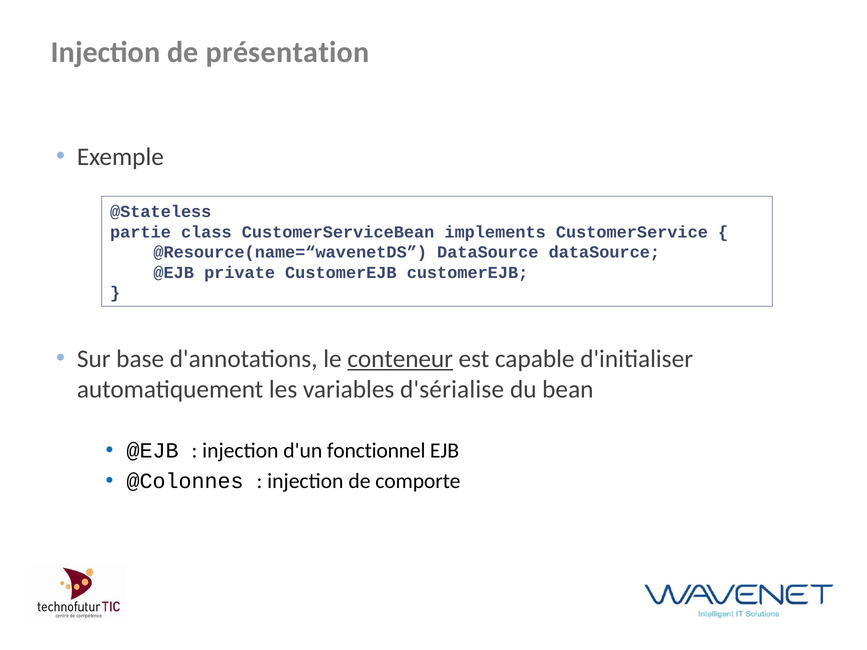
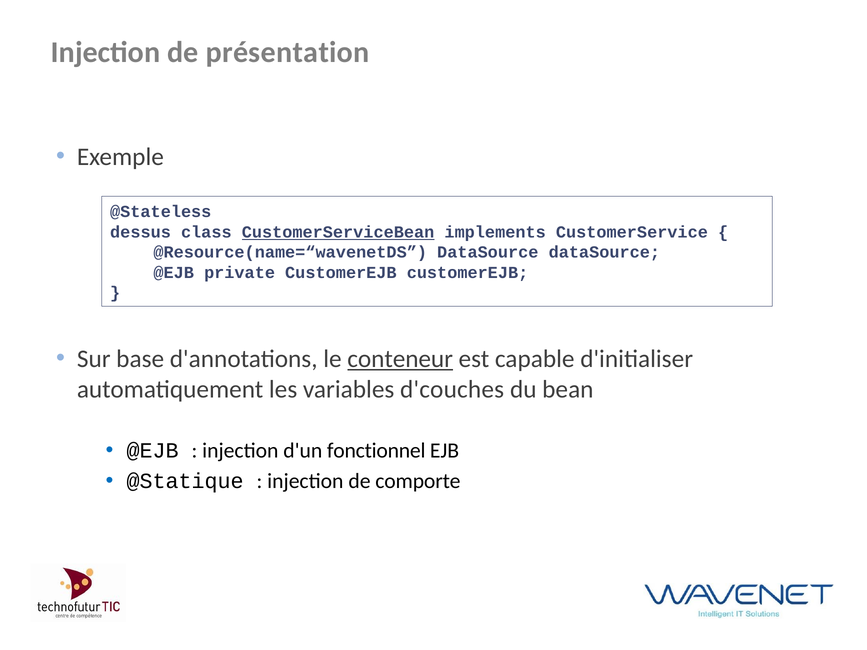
partie: partie -> dessus (141, 232)
CustomerServiceBean underline: none -> present (338, 232)
d'sérialise: d'sérialise -> d'couches (452, 389)
@Colonnes: @Colonnes -> @Statique (185, 481)
